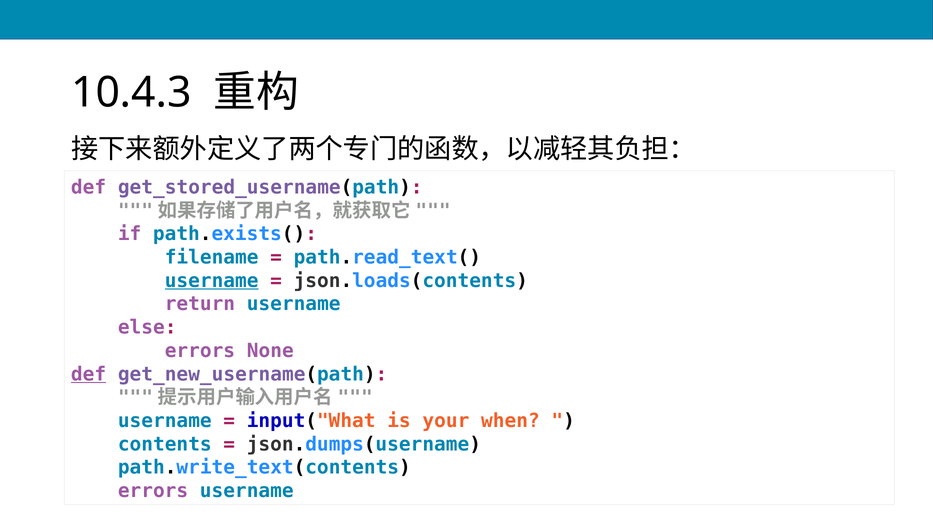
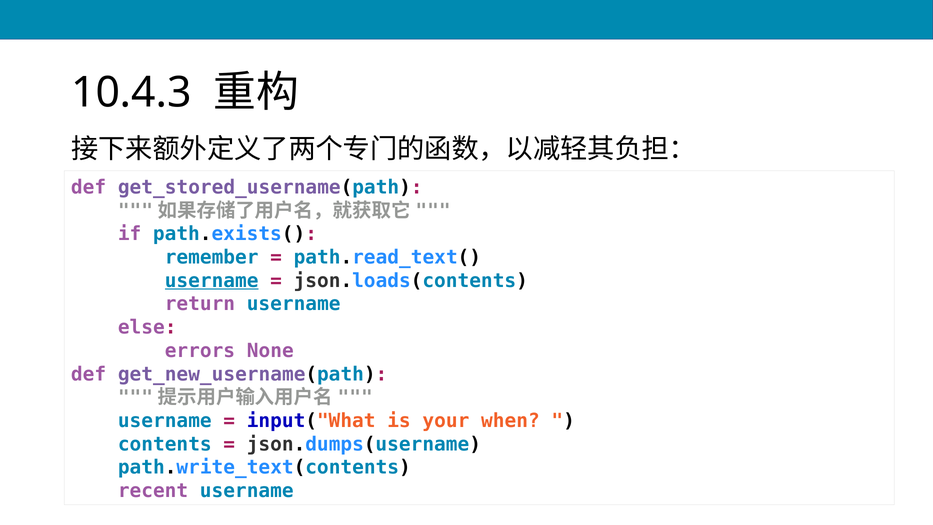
filename: filename -> remember (212, 257)
def underline: present -> none (89, 374)
errors: errors -> recent (153, 491)
